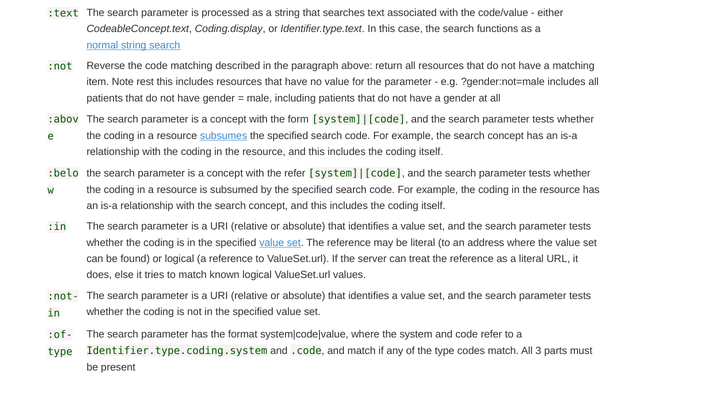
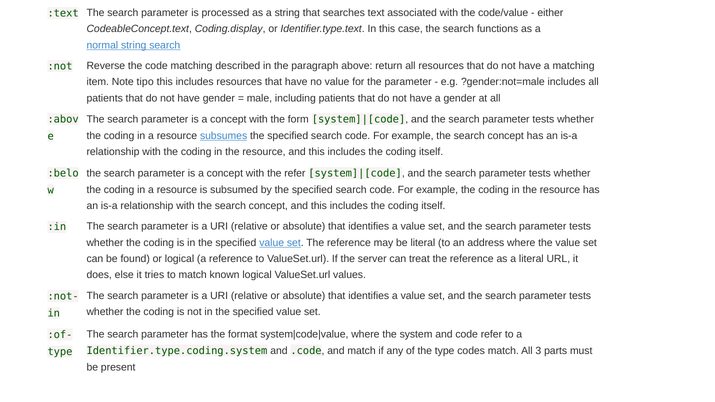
rest: rest -> tipo (145, 82)
